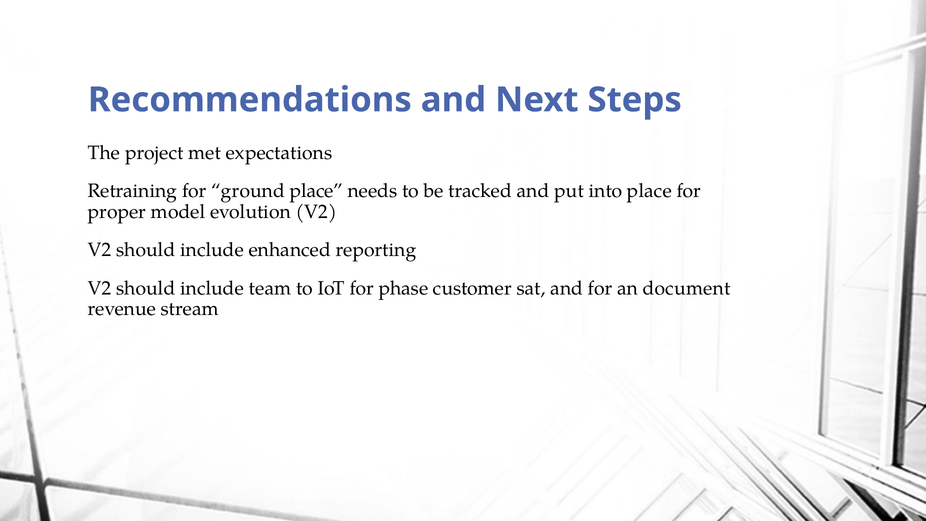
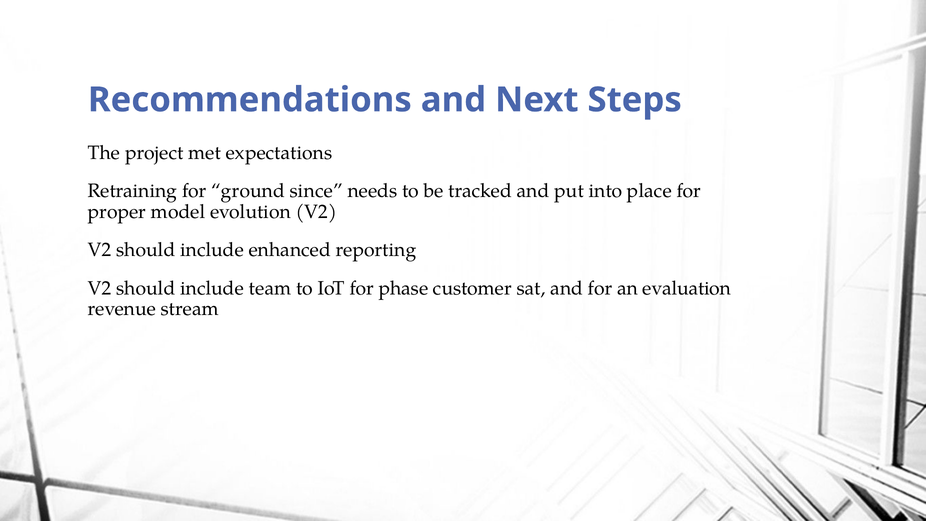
ground place: place -> since (316, 191)
document: document -> evaluation (687, 288)
